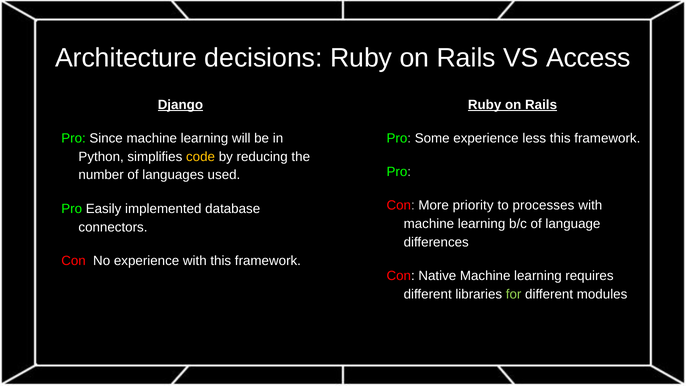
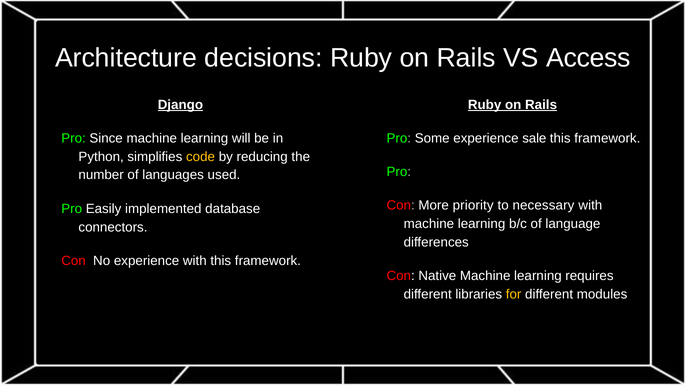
less: less -> sale (534, 138)
processes: processes -> necessary (543, 206)
for colour: light green -> yellow (514, 294)
